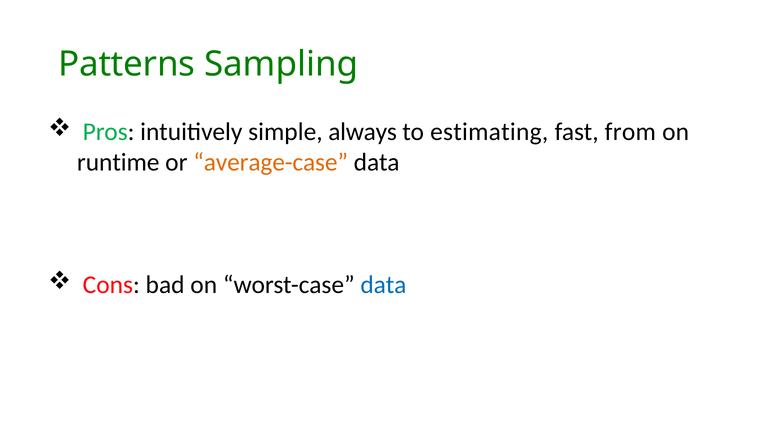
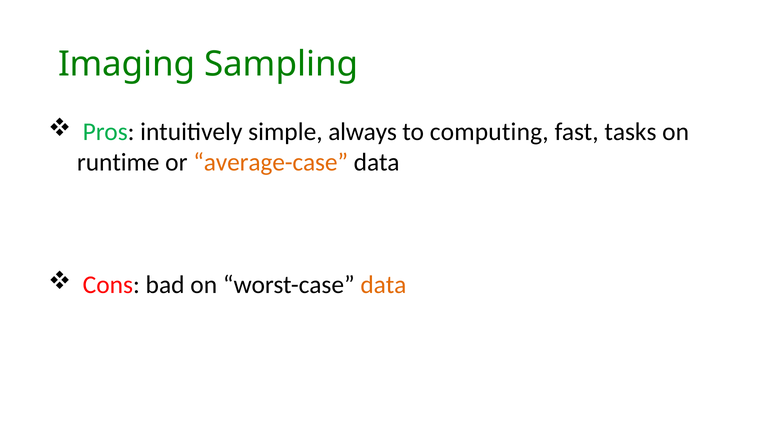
Patterns: Patterns -> Imaging (127, 64)
estimating: estimating -> computing (489, 132)
from: from -> tasks (630, 132)
data colour: blue -> orange (383, 285)
